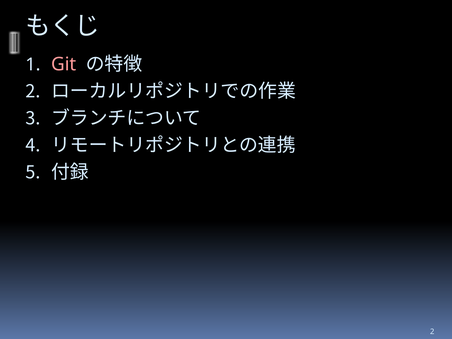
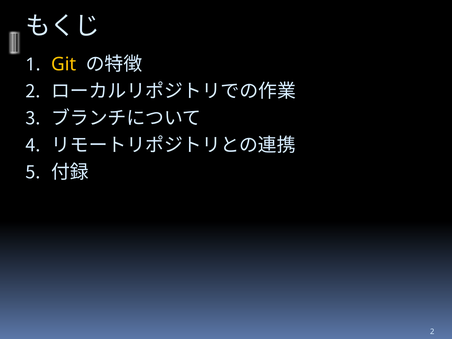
Git colour: pink -> yellow (64, 64)
